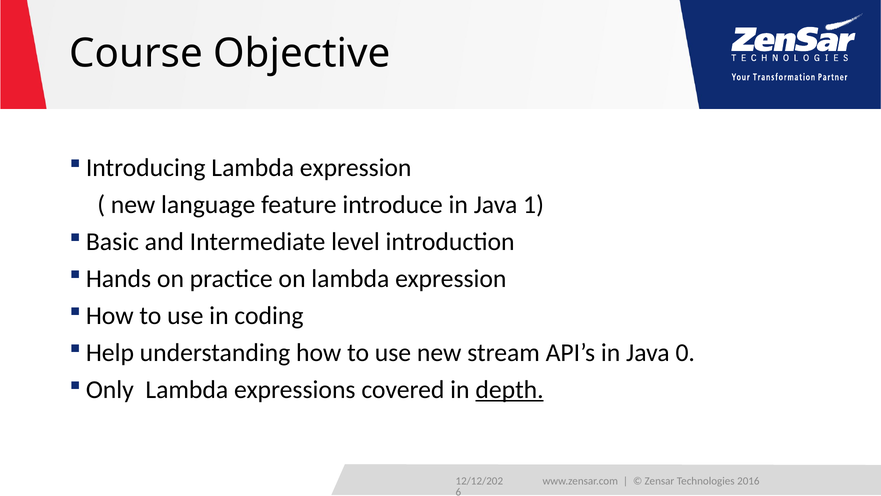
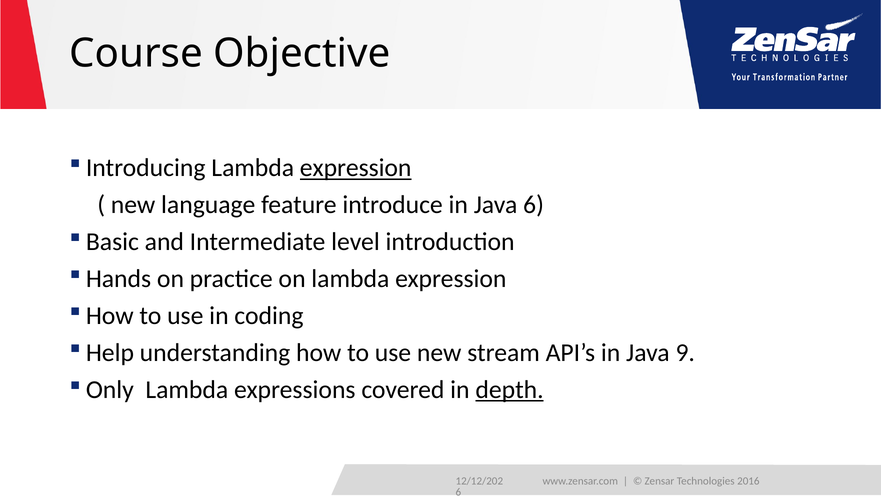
expression underline: none -> present (356, 168)
Java 1: 1 -> 6 (534, 205)
0: 0 -> 9 (685, 353)
